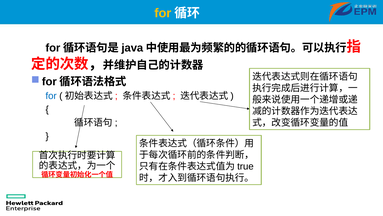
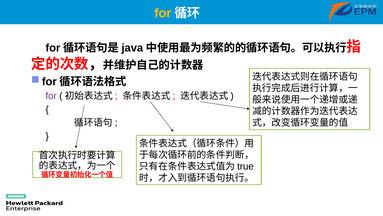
for colour: blue -> purple (51, 96)
